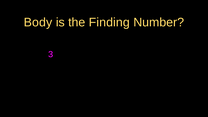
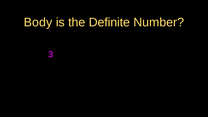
Finding: Finding -> Definite (109, 22)
